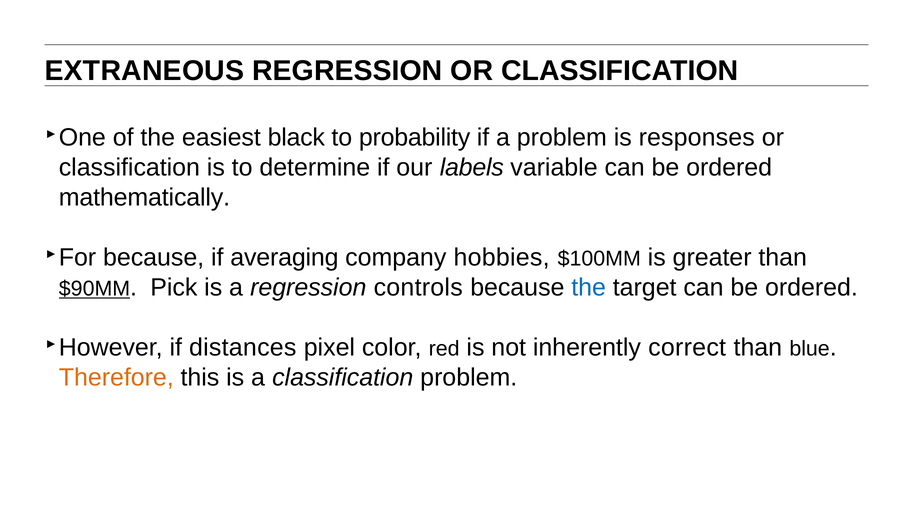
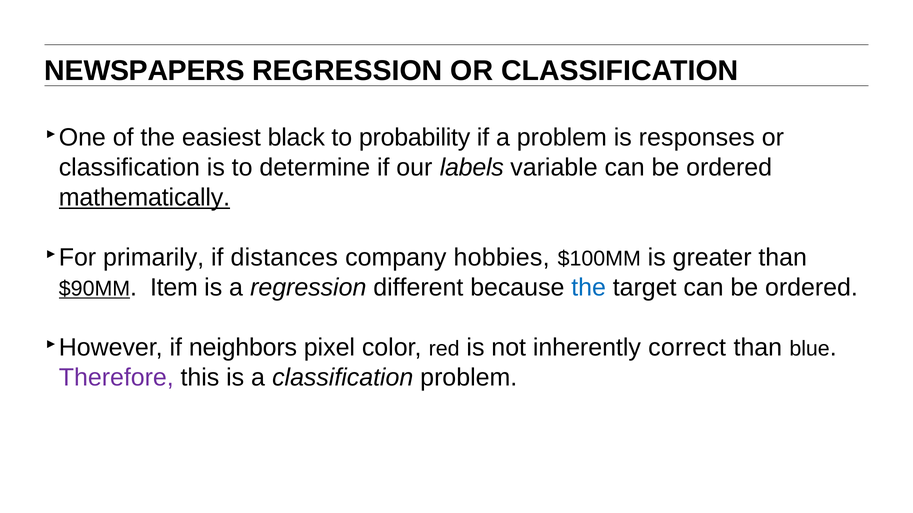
EXTRANEOUS: EXTRANEOUS -> NEWSPAPERS (145, 71)
mathematically underline: none -> present (144, 197)
because: because -> primarily (154, 257)
averaging: averaging -> distances (284, 257)
Pick: Pick -> Item (174, 287)
controls: controls -> different (418, 287)
distances: distances -> neighbors (243, 347)
Therefore colour: orange -> purple (116, 377)
